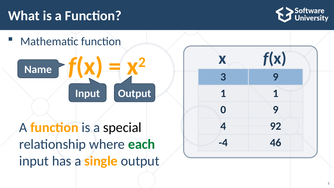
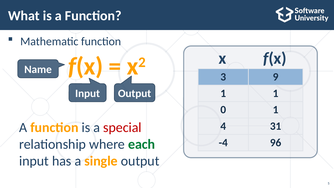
0 9: 9 -> 1 (276, 110)
92: 92 -> 31 (276, 126)
special colour: black -> red (122, 128)
46: 46 -> 96 (276, 143)
